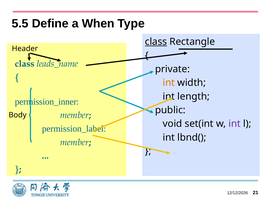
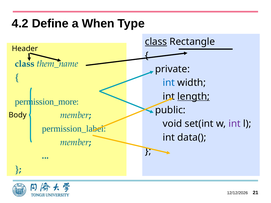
5.5: 5.5 -> 4.2 (20, 24)
leads_name: leads_name -> them_name (57, 64)
int colour: orange -> blue (169, 83)
length underline: none -> present (194, 97)
permission_inner: permission_inner -> permission_more (46, 102)
lbnd(: lbnd( -> data( (192, 138)
